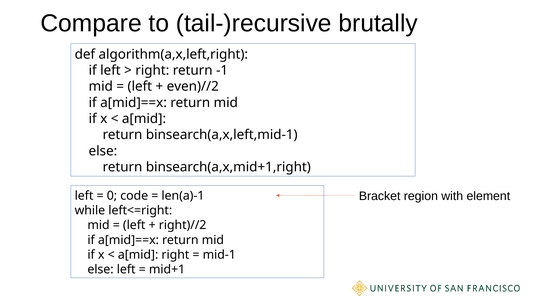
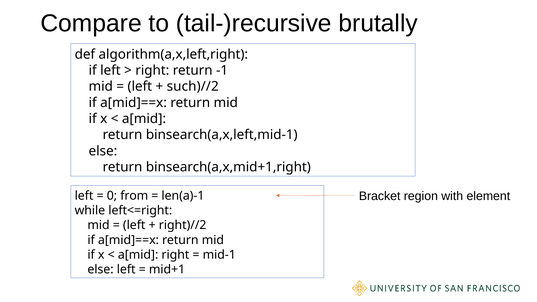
even)//2: even)//2 -> such)//2 (193, 87)
code: code -> from (134, 196)
